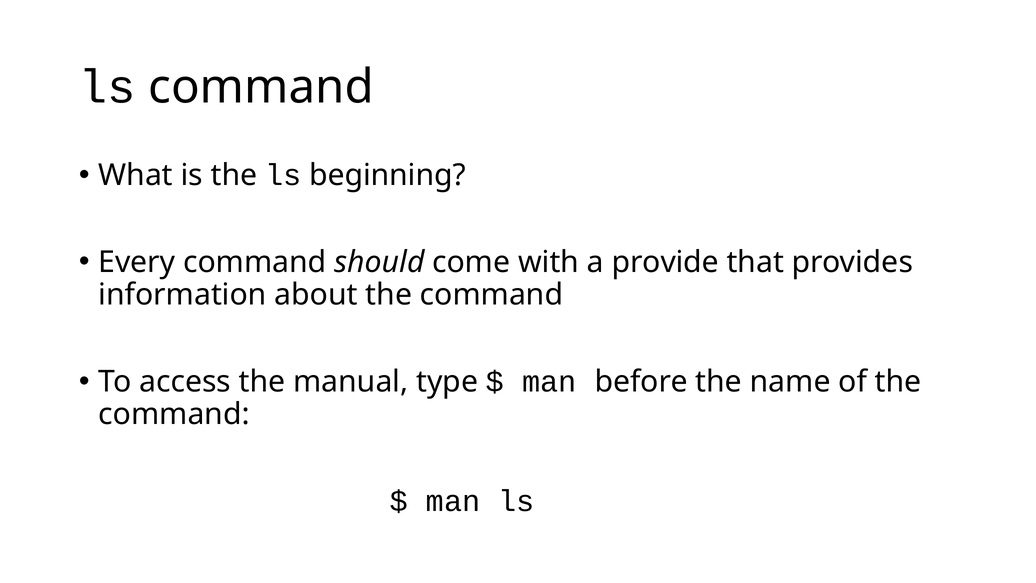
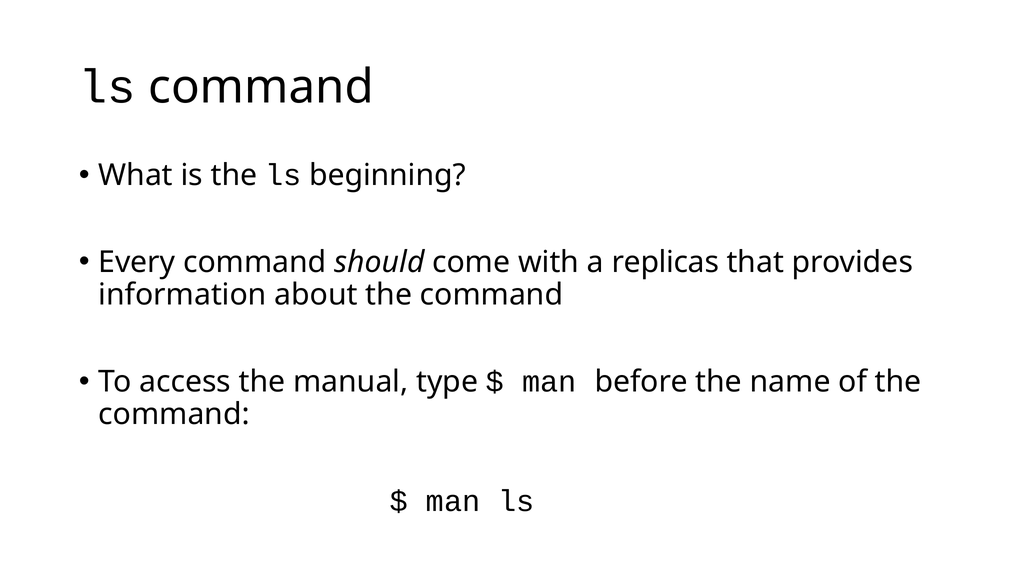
provide: provide -> replicas (665, 262)
